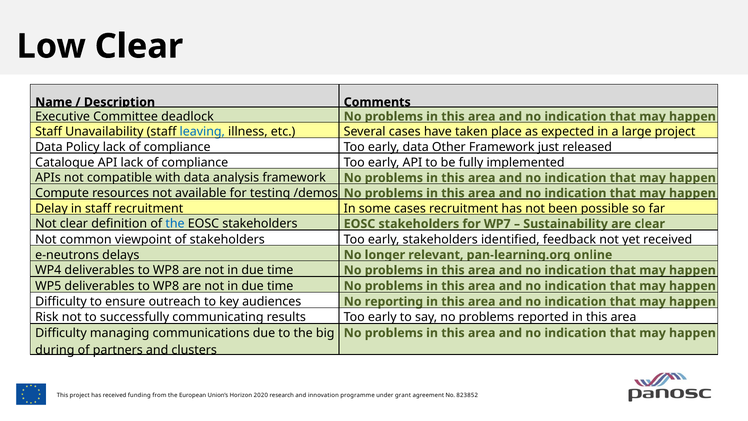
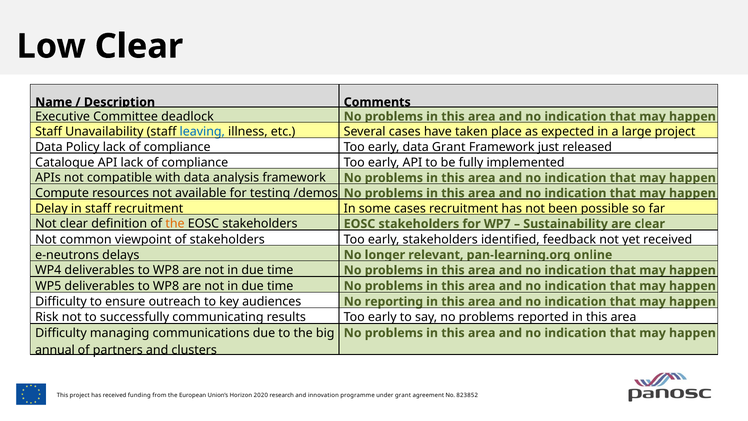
data Other: Other -> Grant (449, 147)
the colour: blue -> orange (175, 224)
during: during -> annual (55, 350)
